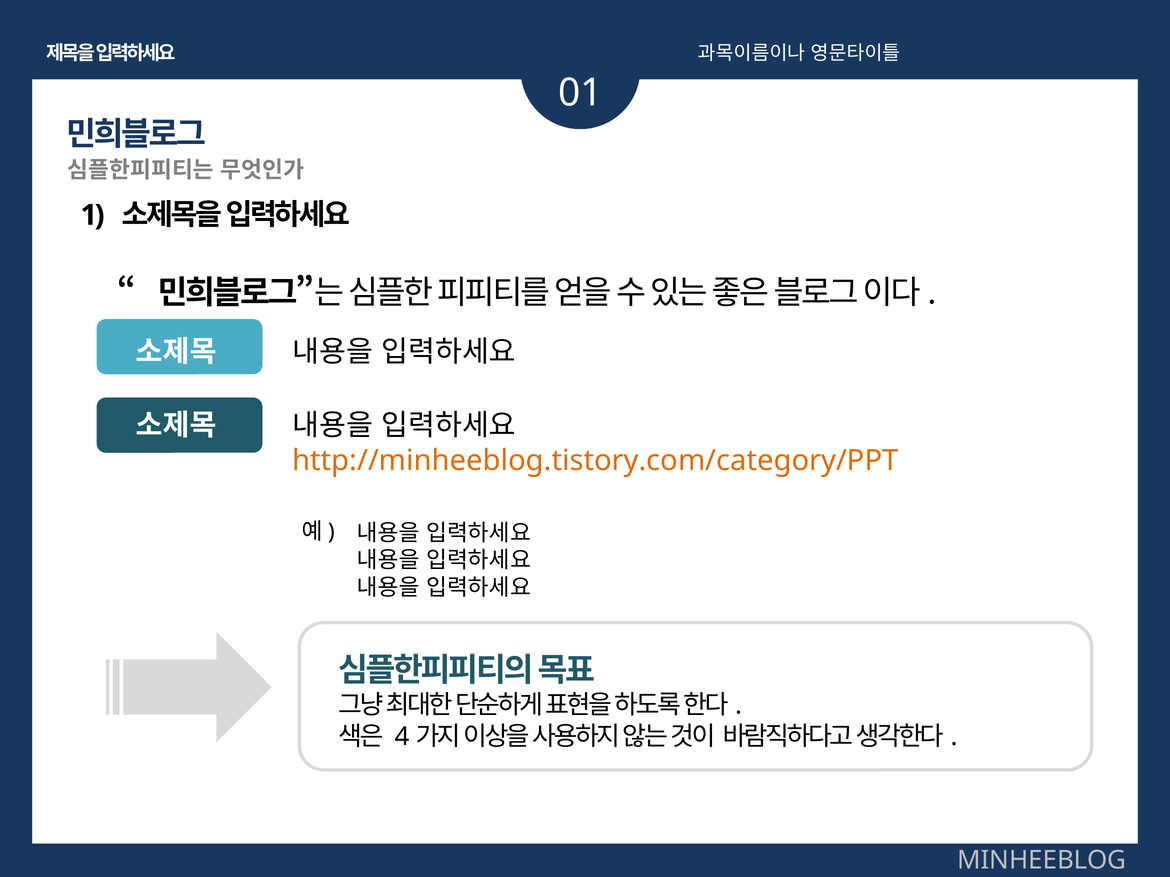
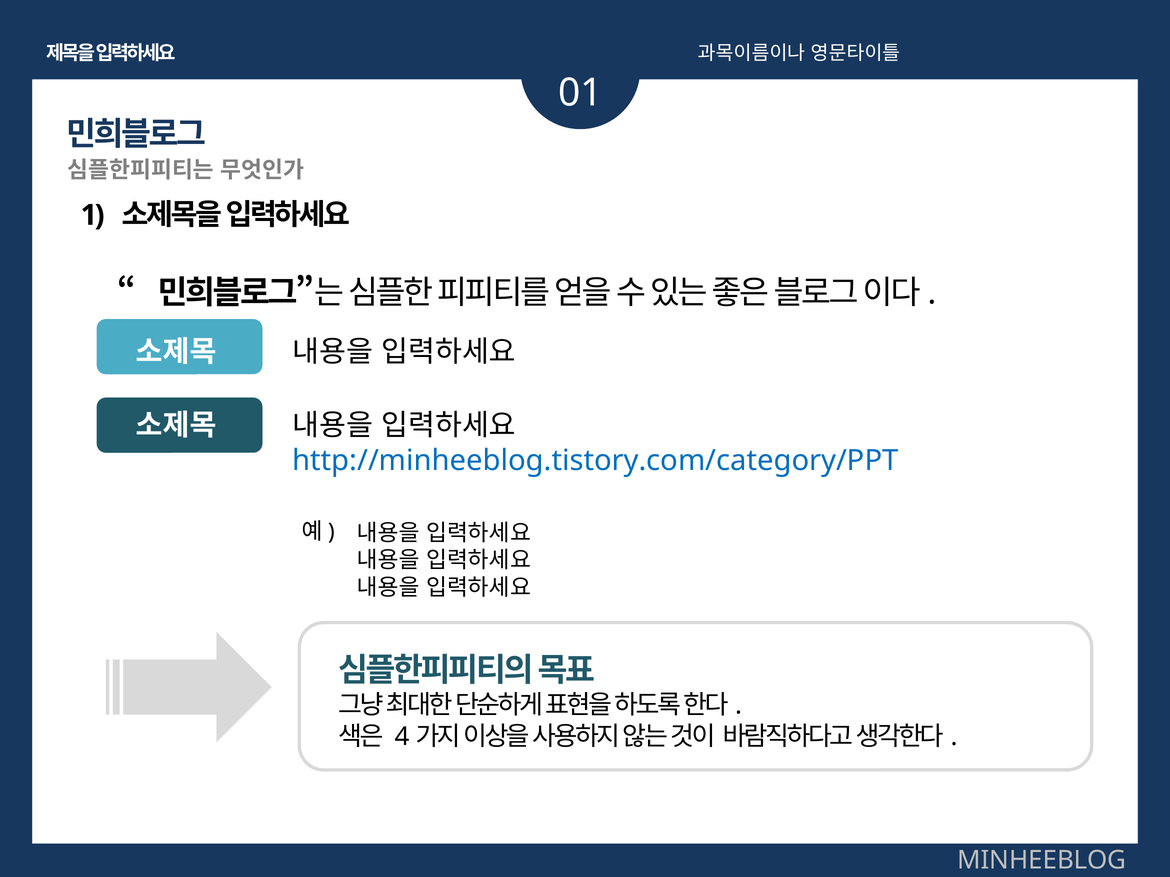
http://minheeblog.tistory.com/category/PPT colour: orange -> blue (595, 461)
